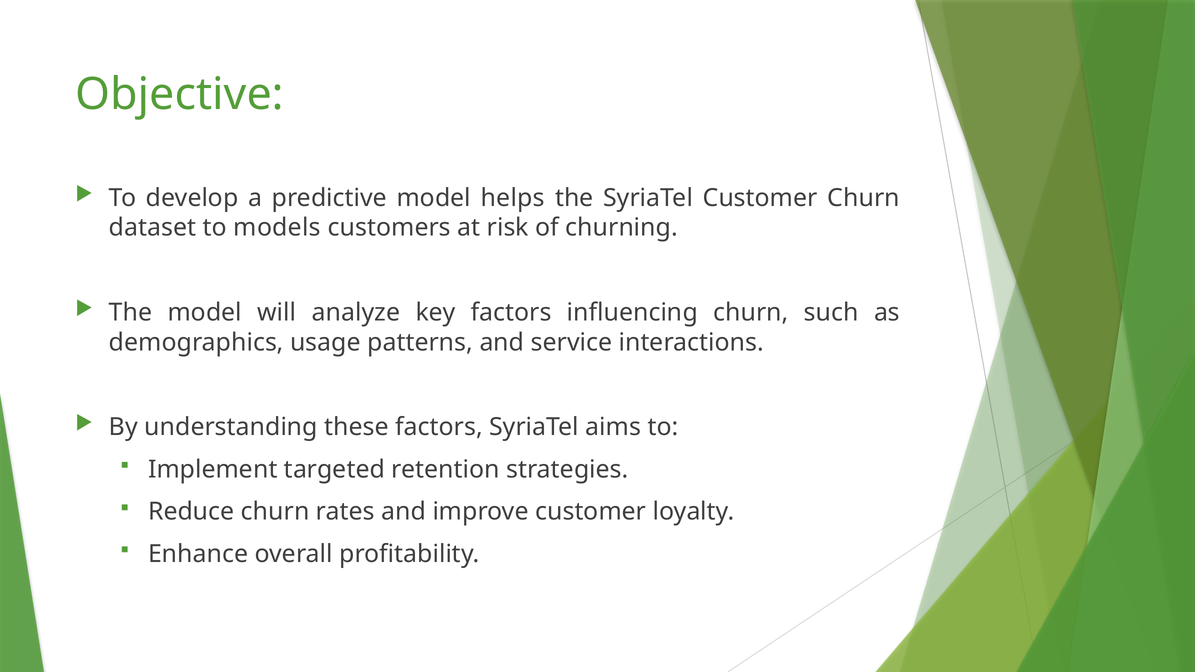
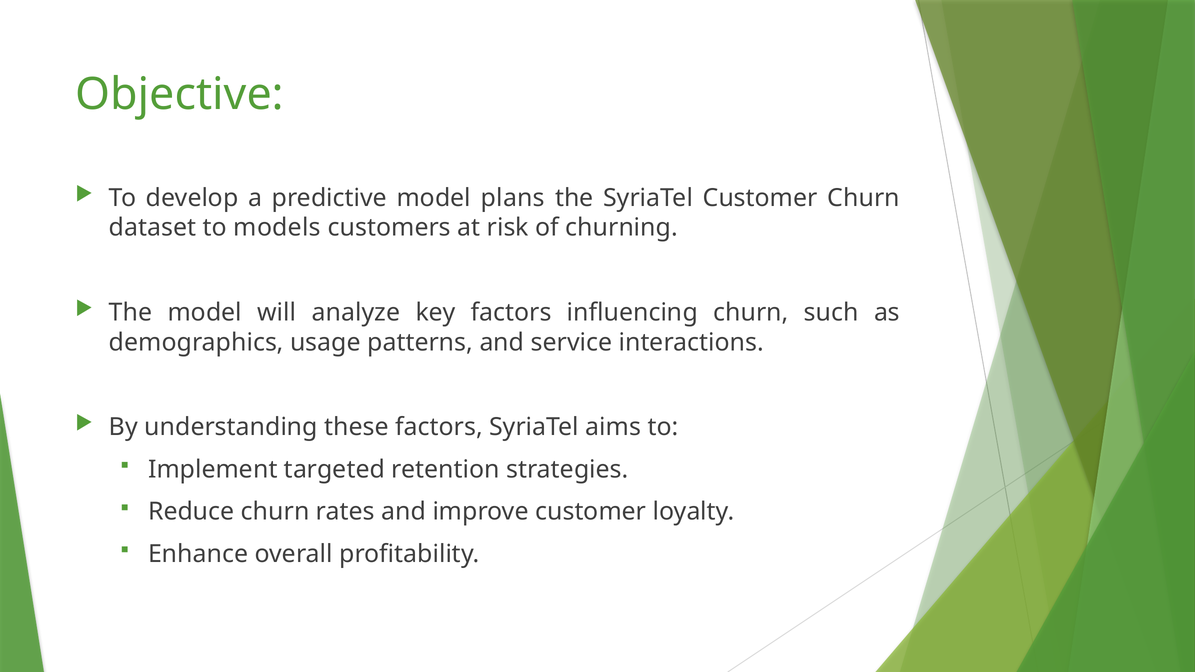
helps: helps -> plans (513, 198)
